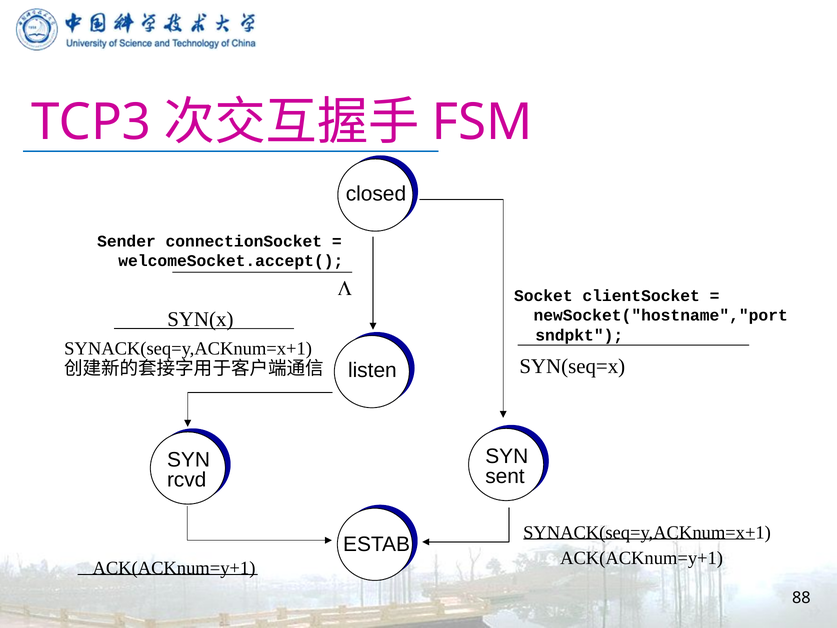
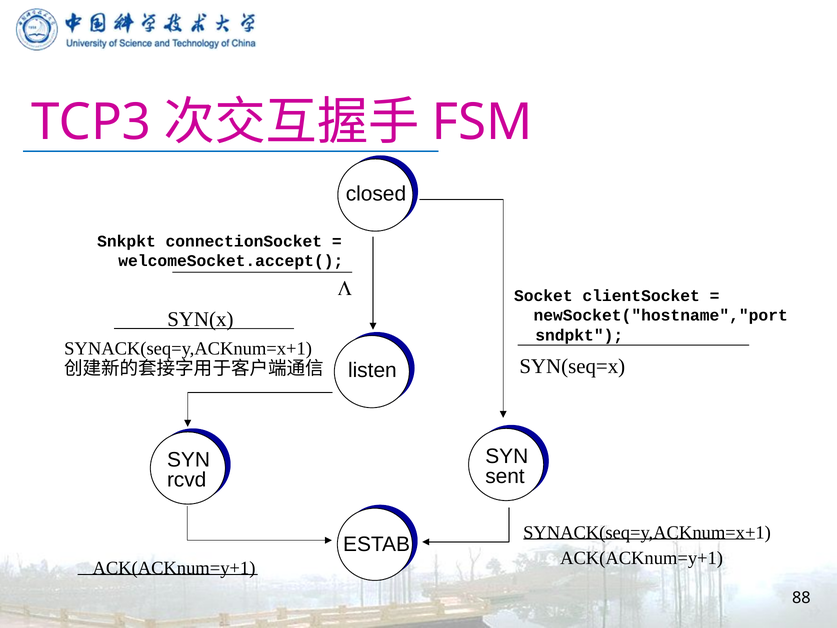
Sender: Sender -> Snkpkt (126, 241)
